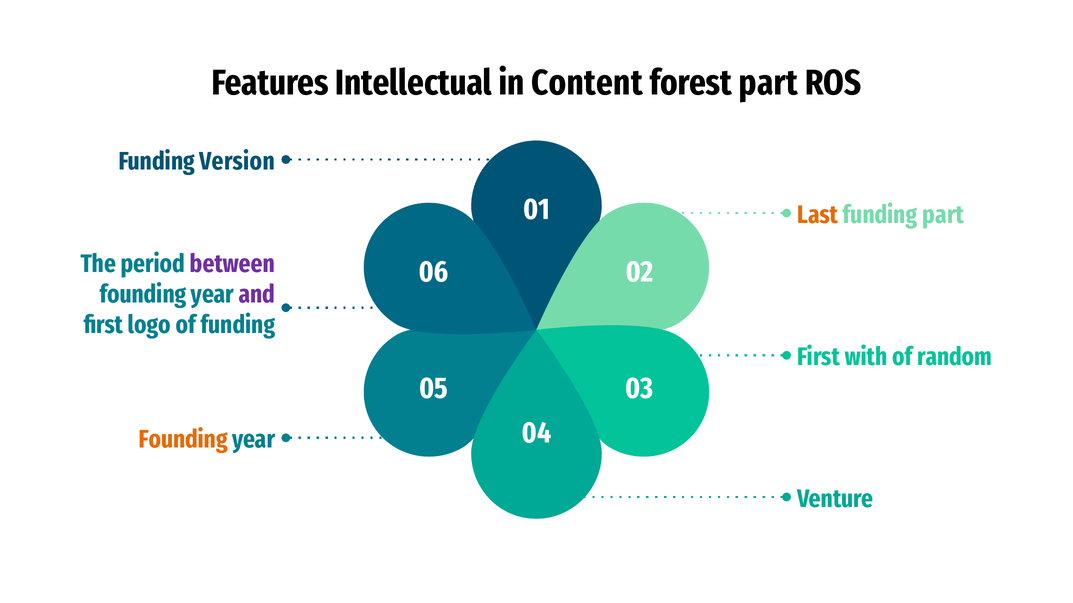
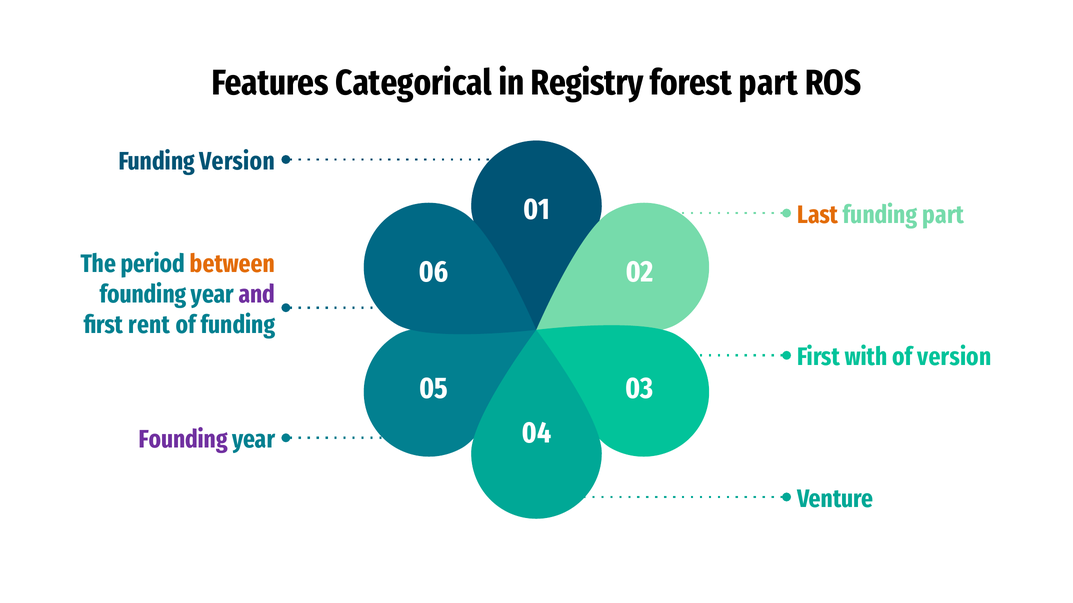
Intellectual: Intellectual -> Categorical (414, 83)
Content: Content -> Registry (587, 83)
between colour: purple -> orange (232, 264)
logo: logo -> rent (149, 325)
of random: random -> version (954, 357)
Founding colour: orange -> purple (183, 440)
